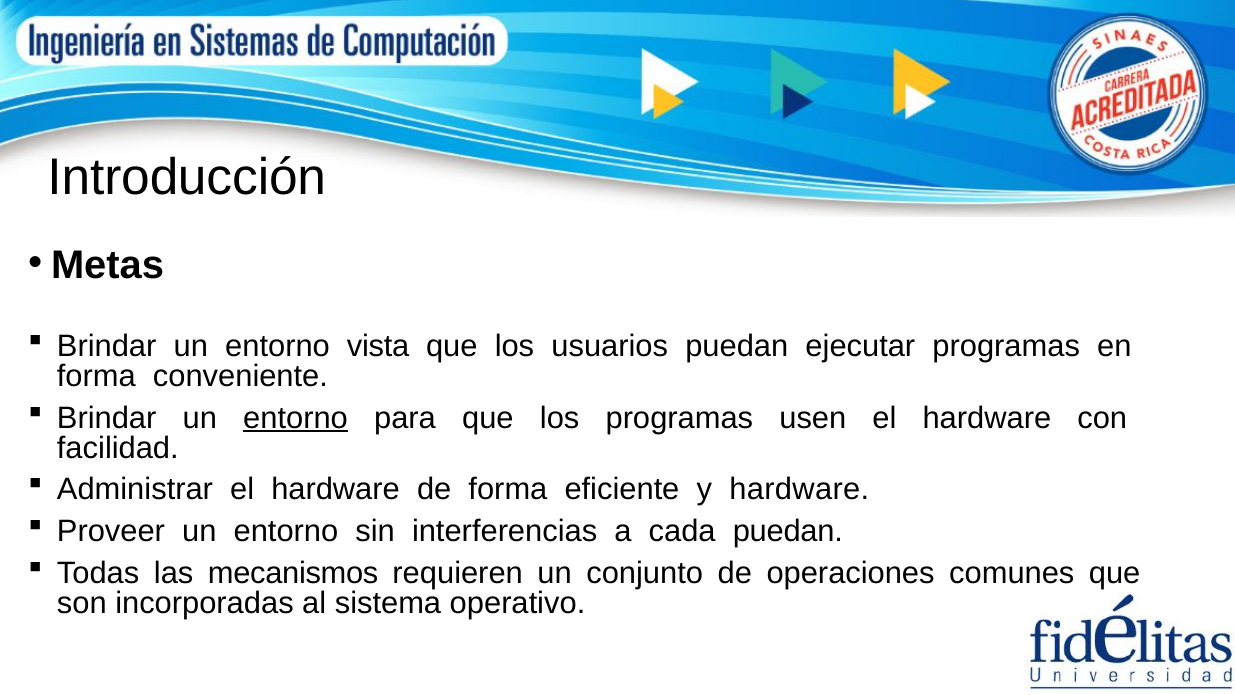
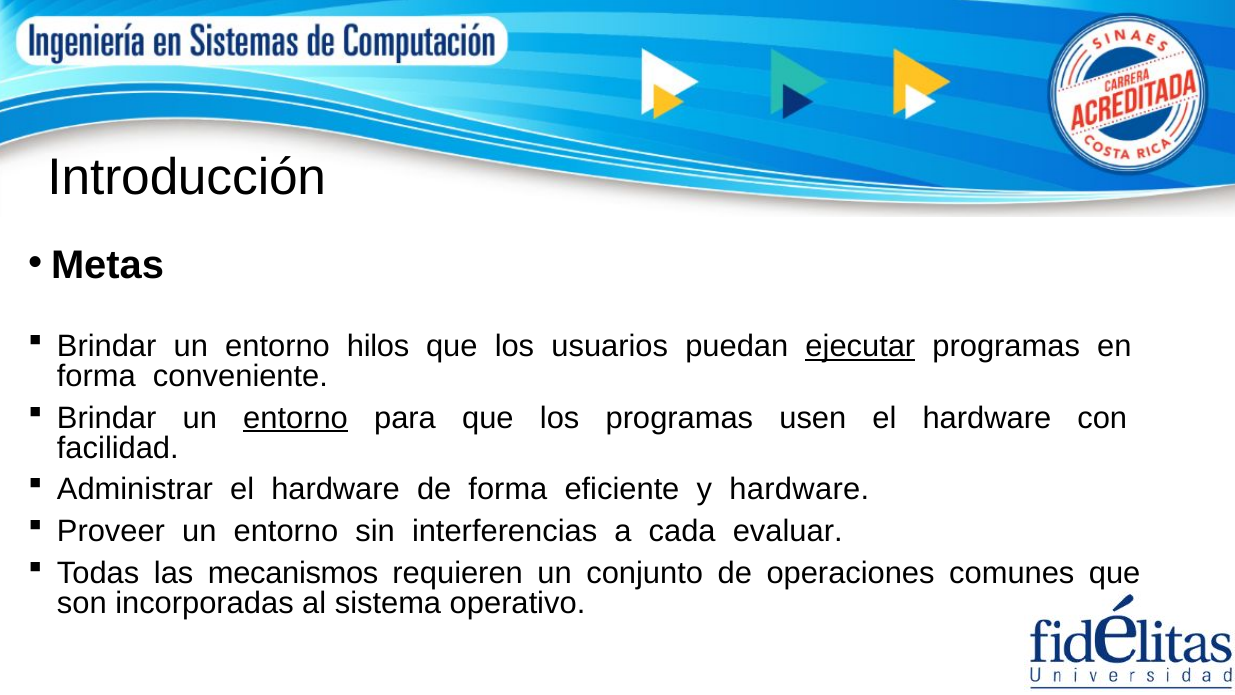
vista: vista -> hilos (378, 346)
ejecutar underline: none -> present (860, 346)
cada puedan: puedan -> evaluar (788, 531)
